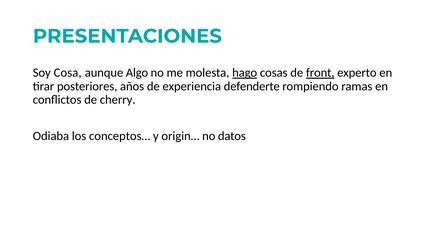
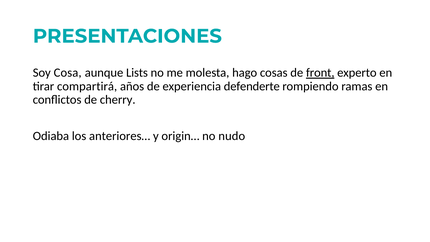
Algo: Algo -> Lists (137, 73)
hago underline: present -> none (245, 73)
posteriores: posteriores -> compartirá (87, 86)
conceptos…: conceptos… -> anteriores… (120, 136)
datos: datos -> nudo (232, 136)
